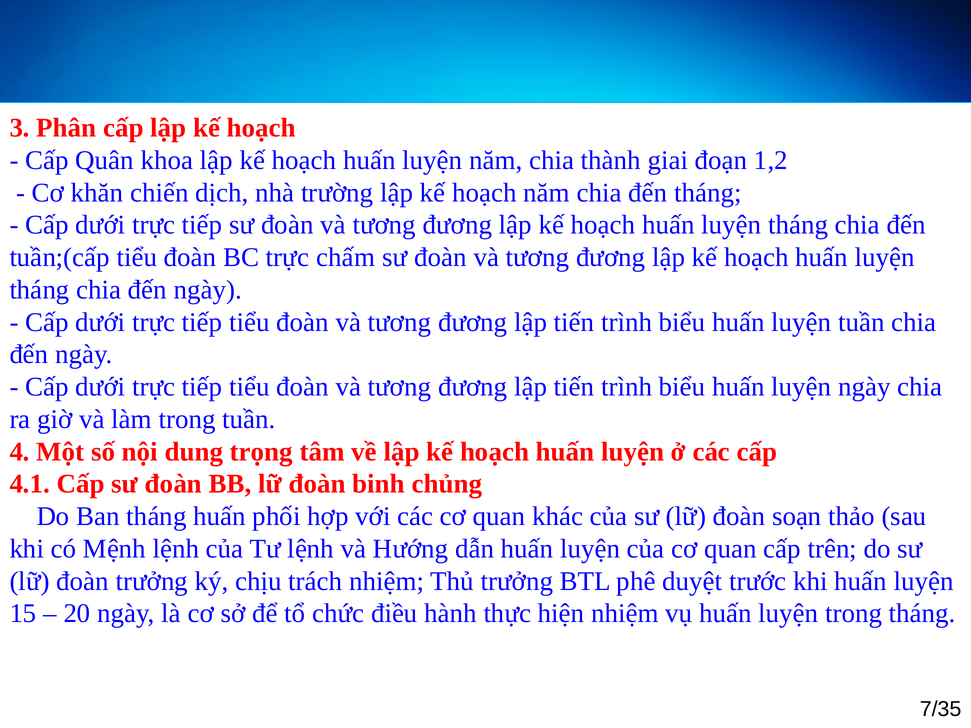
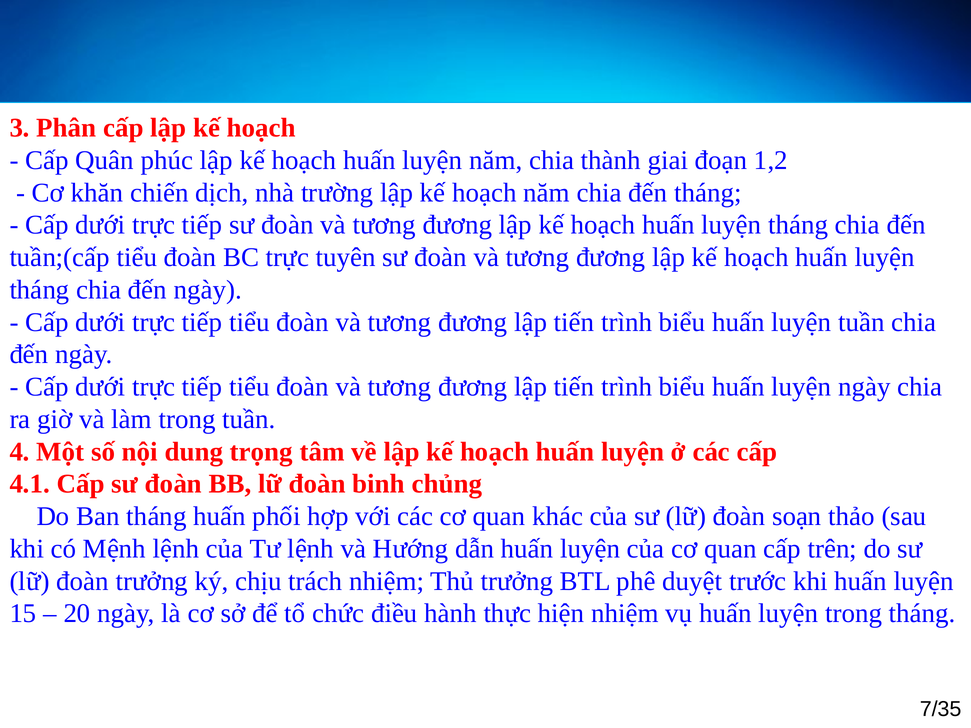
khoa: khoa -> phúc (167, 160)
chấm: chấm -> tuyên (346, 258)
